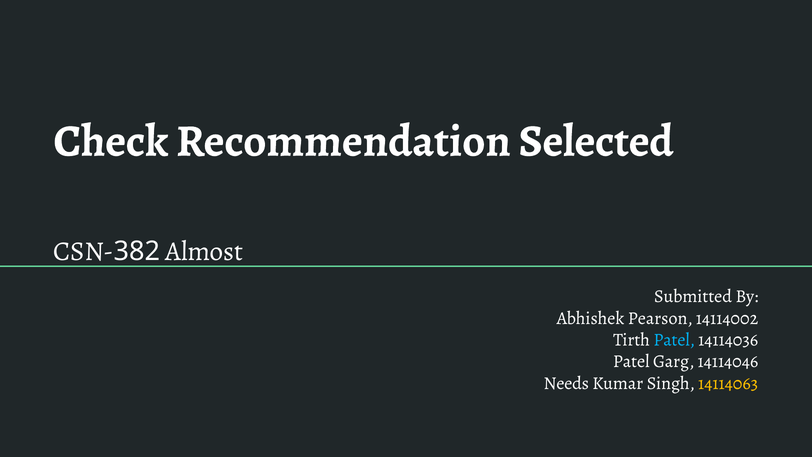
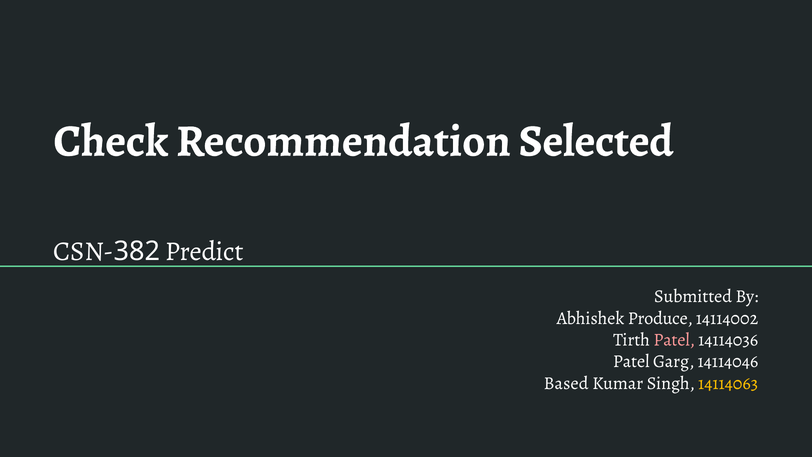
Almost: Almost -> Predict (204, 251)
Pearson: Pearson -> Produce (660, 318)
Patel colour: light blue -> pink (674, 340)
Needs: Needs -> Based (566, 383)
